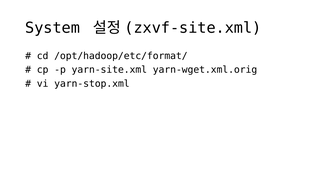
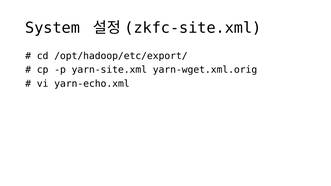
zxvf-site.xml: zxvf-site.xml -> zkfc-site.xml (193, 28)
/opt/hadoop/etc/format/: /opt/hadoop/etc/format/ -> /opt/hadoop/etc/export/ (121, 56)
yarn-stop.xml: yarn-stop.xml -> yarn-echo.xml (92, 84)
